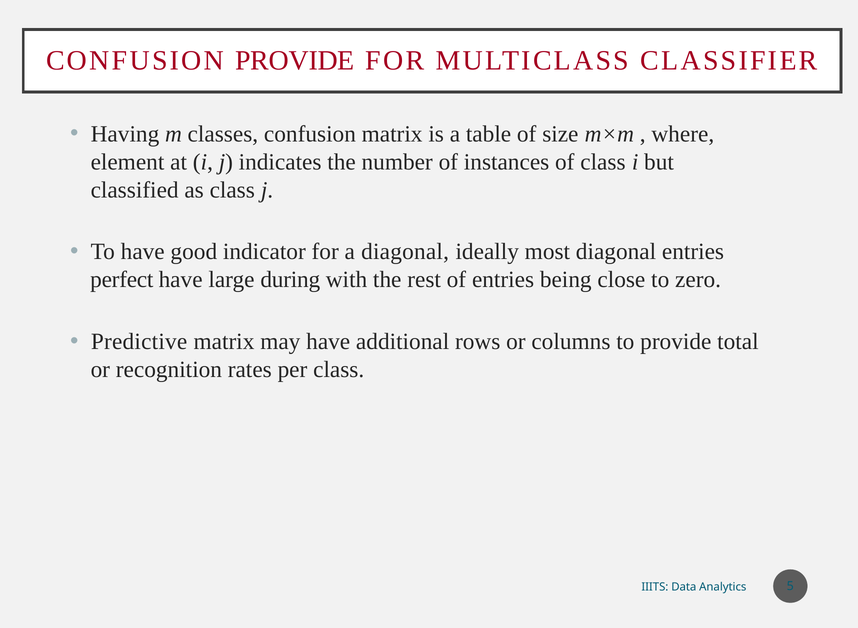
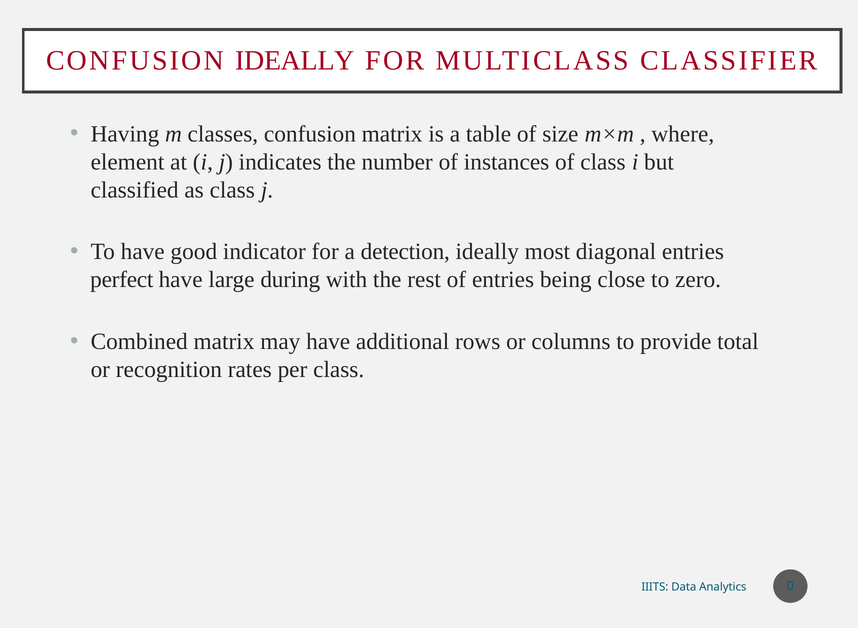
CONFUSION PROVIDE: PROVIDE -> IDEALLY (295, 61)
a diagonal: diagonal -> detection (405, 252)
Predictive: Predictive -> Combined (139, 342)
5: 5 -> 0 (790, 586)
